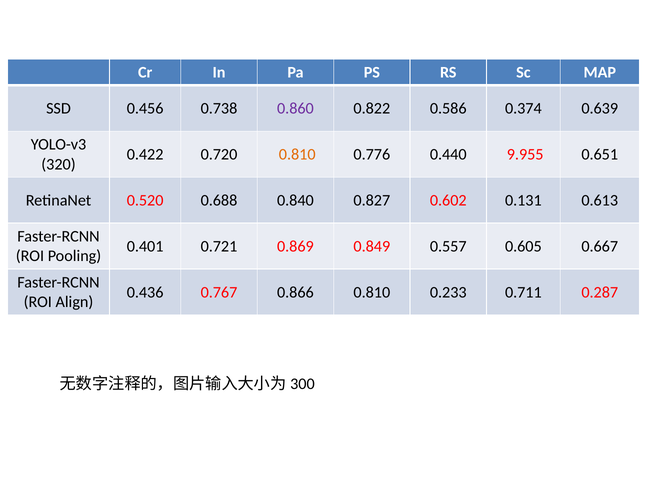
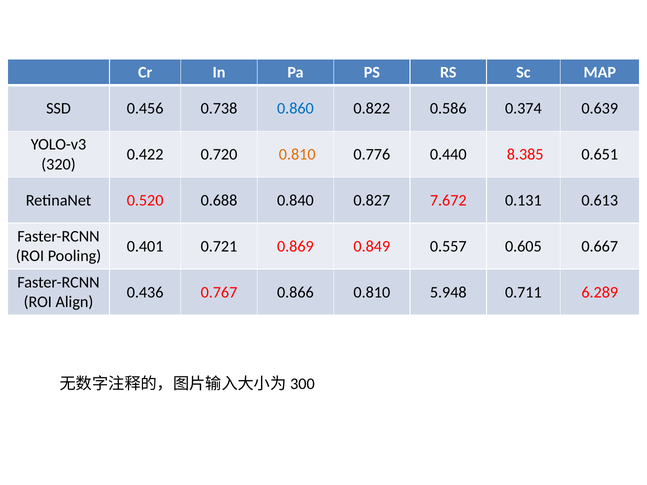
0.860 colour: purple -> blue (295, 109)
9.955: 9.955 -> 8.385 (525, 155)
0.602: 0.602 -> 7.672 (448, 200)
0.233: 0.233 -> 5.948 (448, 292)
0.287: 0.287 -> 6.289 (600, 292)
